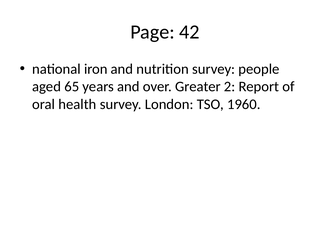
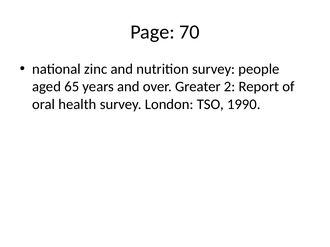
42: 42 -> 70 (189, 32)
iron: iron -> zinc (96, 69)
1960: 1960 -> 1990 (244, 104)
